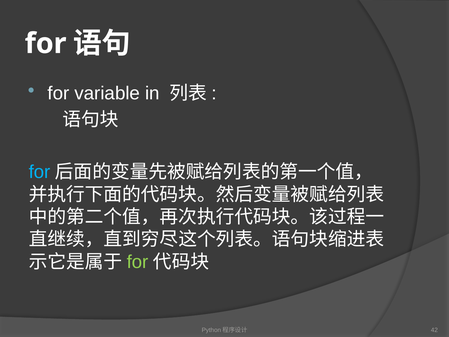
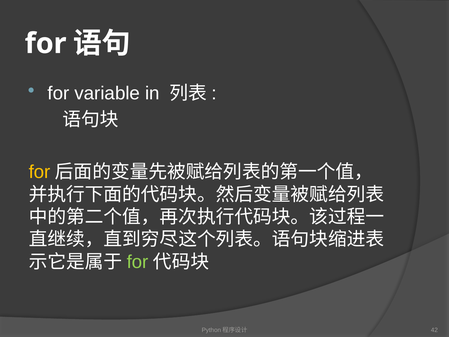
for colour: light blue -> yellow (40, 172)
